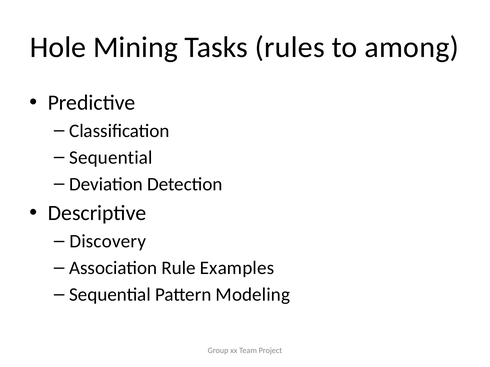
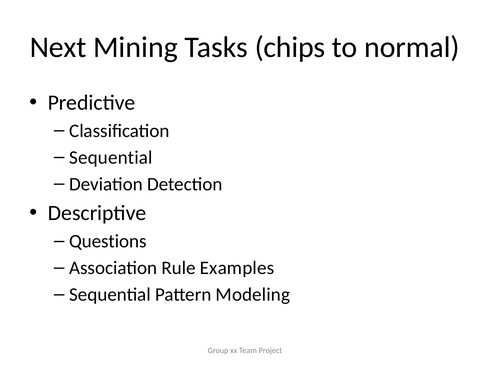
Hole: Hole -> Next (58, 47)
rules: rules -> chips (290, 47)
among: among -> normal (412, 47)
Discovery: Discovery -> Questions (108, 242)
